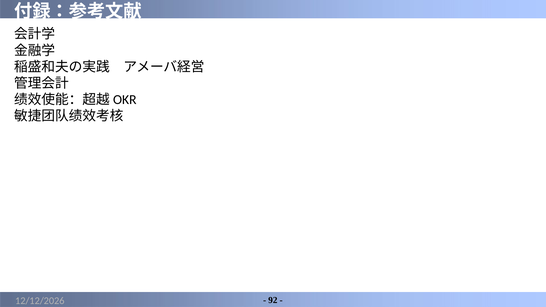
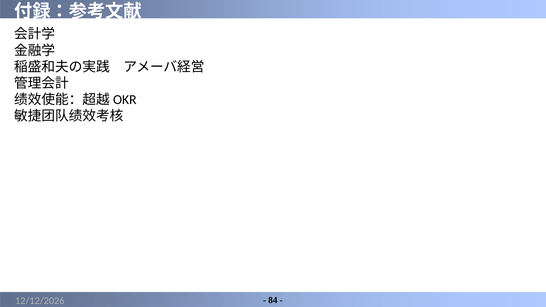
92: 92 -> 84 (273, 300)
